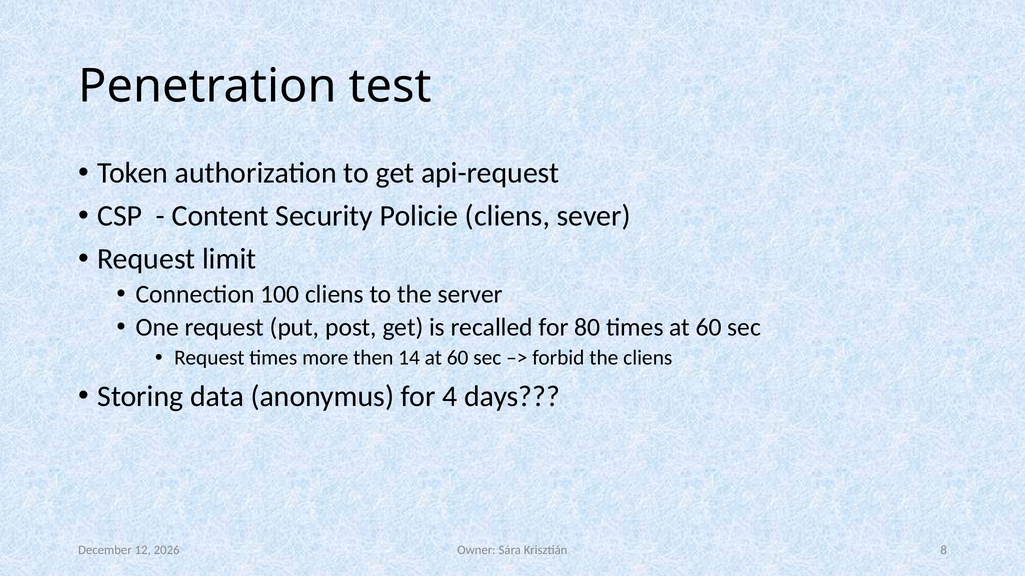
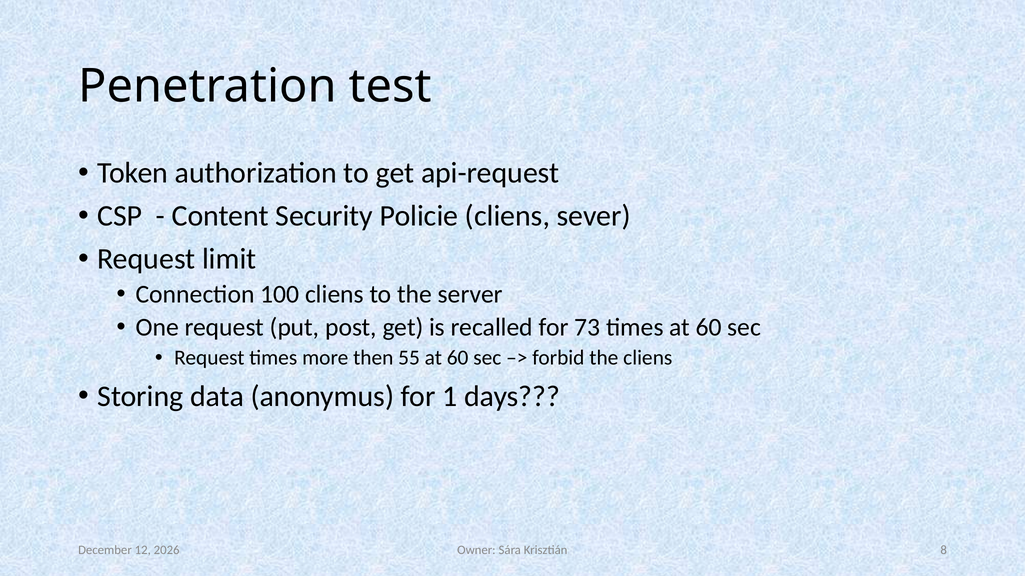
80: 80 -> 73 (587, 328)
14: 14 -> 55 (409, 358)
4: 4 -> 1 (450, 397)
